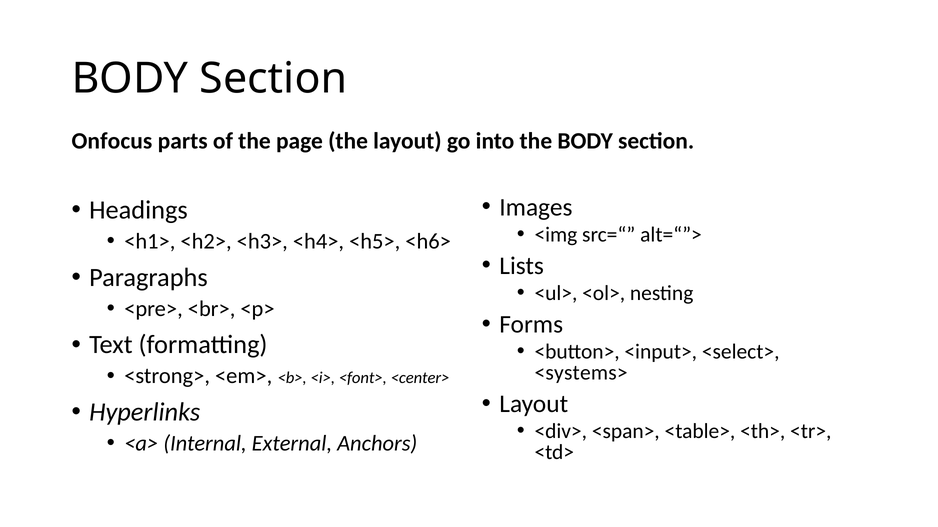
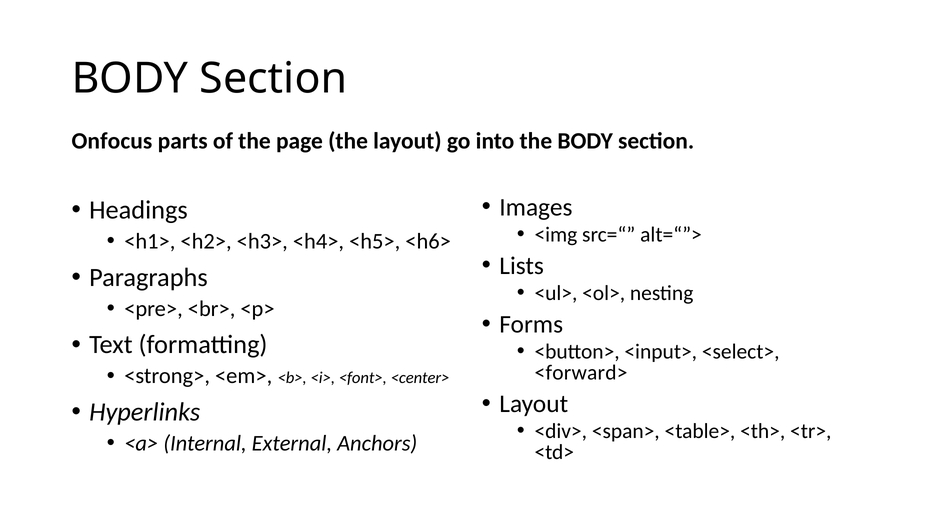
<systems>: <systems> -> <forward> (581, 373)
